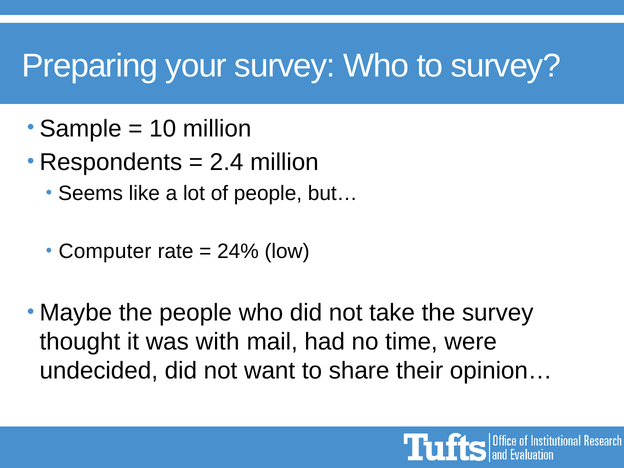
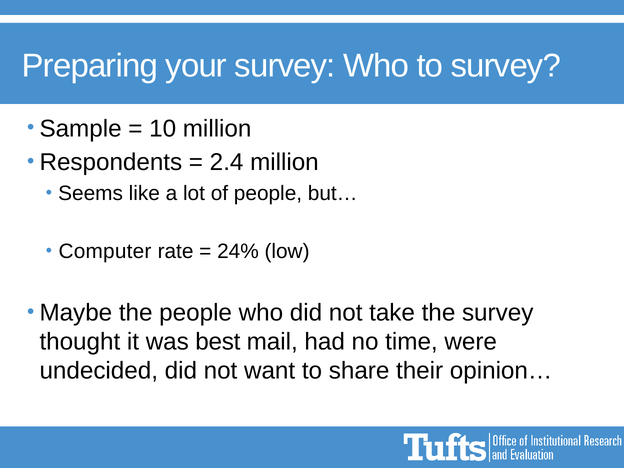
with: with -> best (218, 342)
